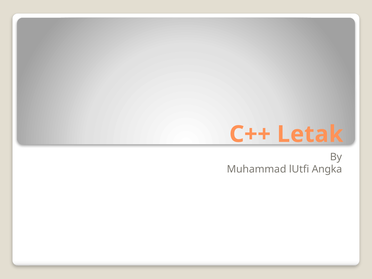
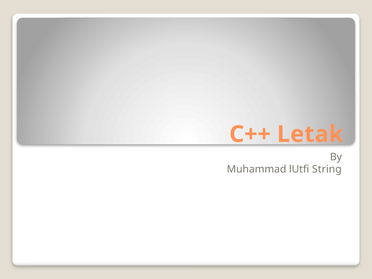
Angka: Angka -> String (327, 169)
